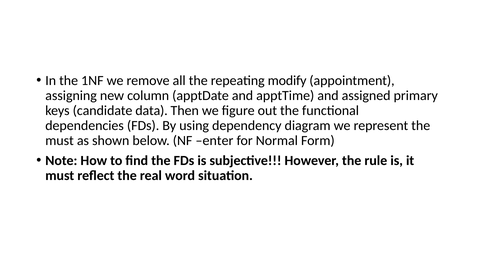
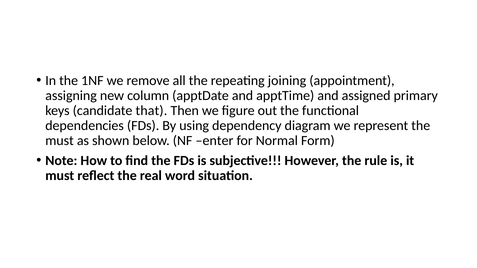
modify: modify -> joining (287, 81)
data: data -> that (151, 111)
